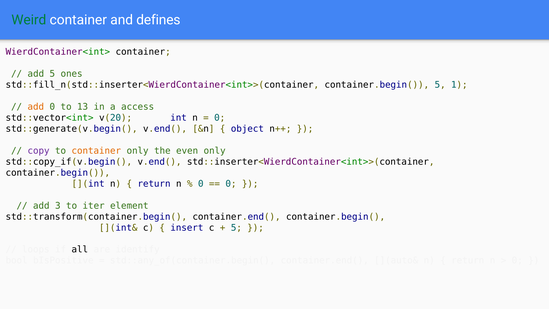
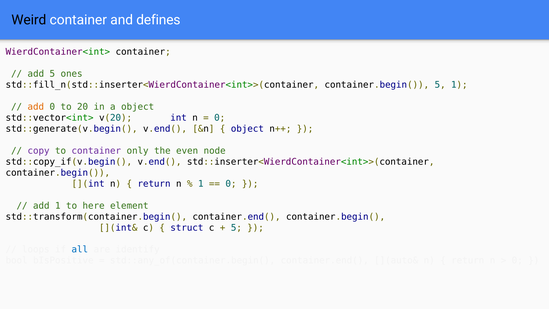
Weird colour: green -> black (29, 20)
13: 13 -> 20 (83, 107)
a access: access -> object (138, 107)
container colour: orange -> purple (96, 151)
even only: only -> node (215, 151)
0: 0 -> 1 (201, 184)
add 3: 3 -> 1 (58, 206)
iter: iter -> here (94, 206)
insert: insert -> struct (187, 228)
all colour: black -> blue (80, 249)
